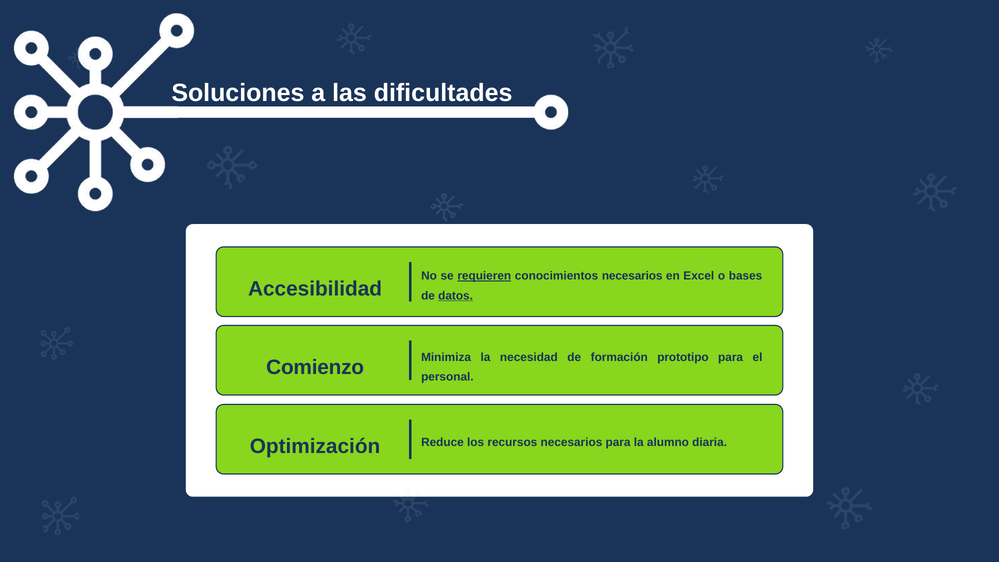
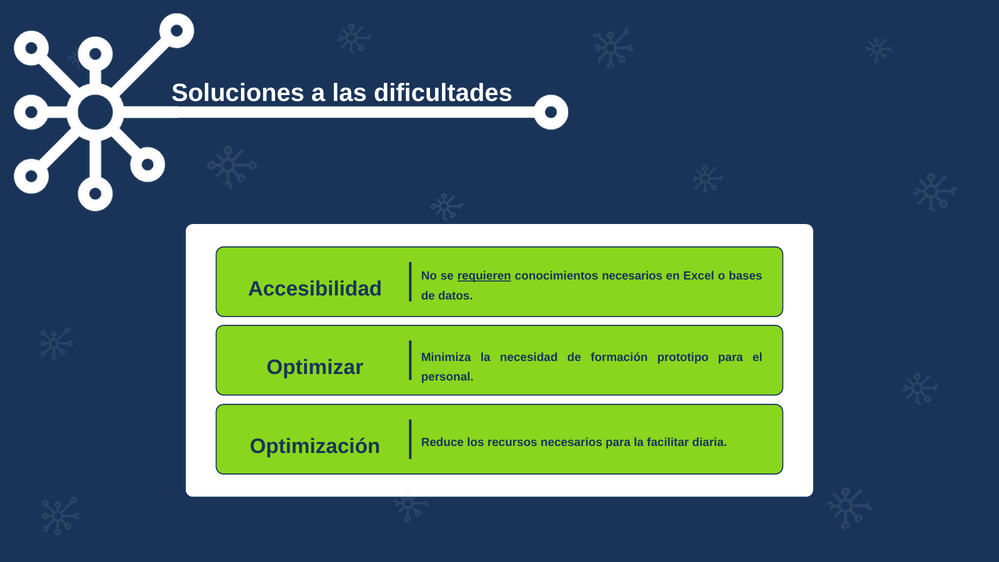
datos underline: present -> none (456, 296)
Comienzo: Comienzo -> Optimizar (315, 367)
alumno: alumno -> facilitar (668, 442)
